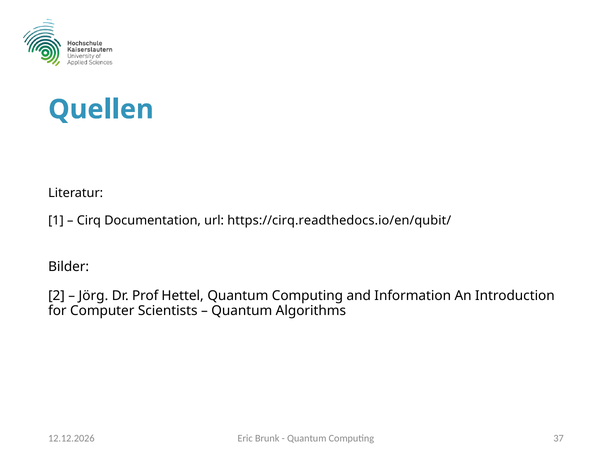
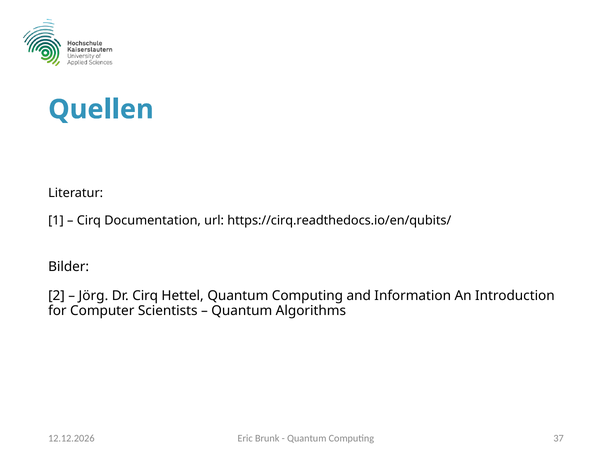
https://cirq.readthedocs.io/en/qubit/: https://cirq.readthedocs.io/en/qubit/ -> https://cirq.readthedocs.io/en/qubits/ (339, 221)
Dr Prof: Prof -> Cirq (145, 296)
